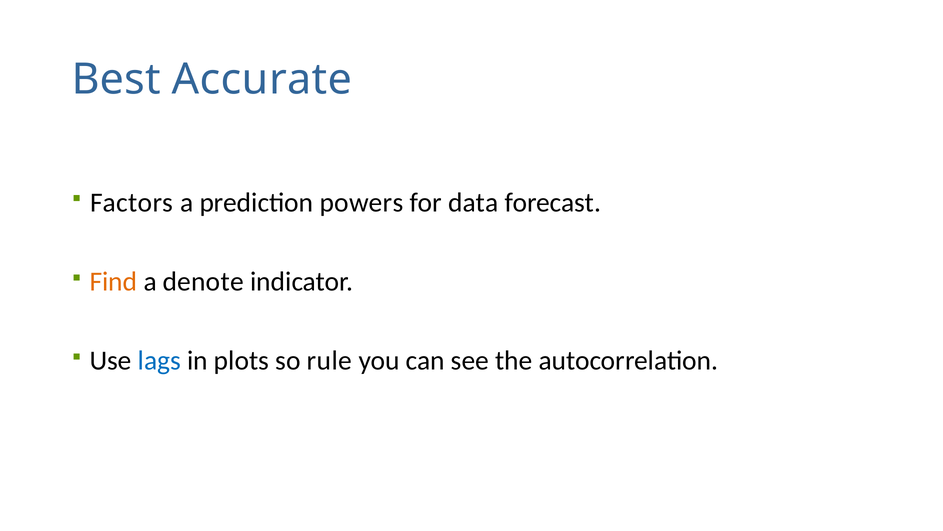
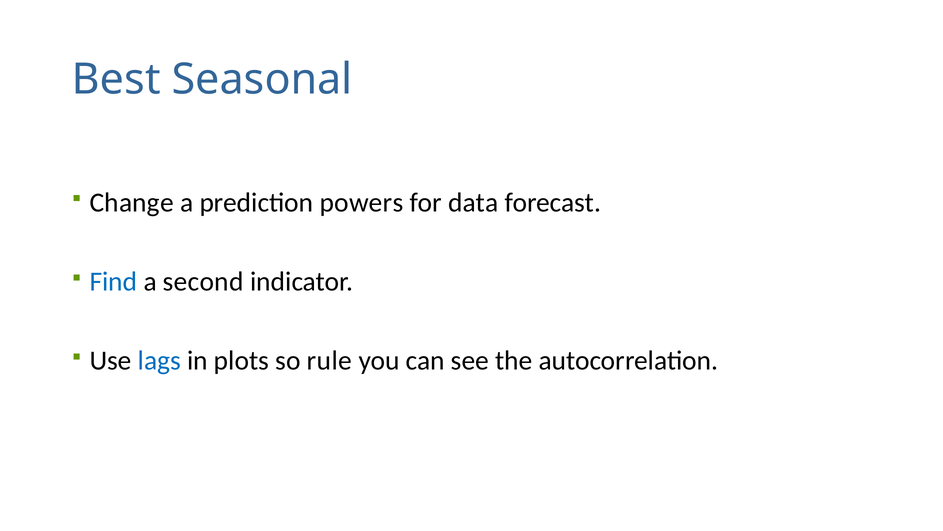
Accurate: Accurate -> Seasonal (262, 79)
Factors: Factors -> Change (132, 202)
Find colour: orange -> blue (113, 281)
denote: denote -> second (203, 281)
